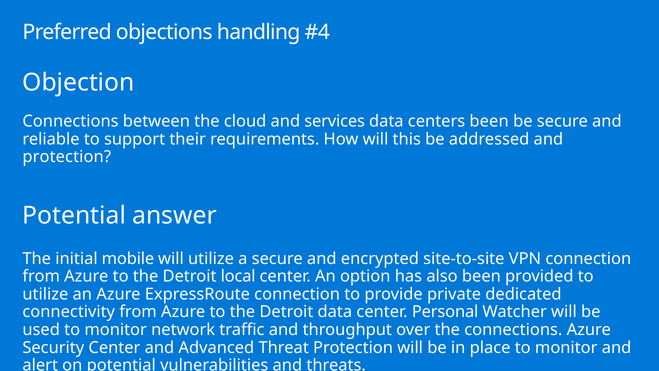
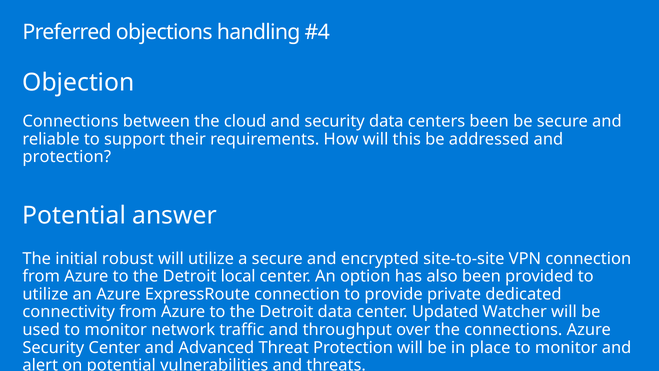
and services: services -> security (335, 121)
mobile: mobile -> robust (128, 258)
Personal: Personal -> Updated (445, 312)
